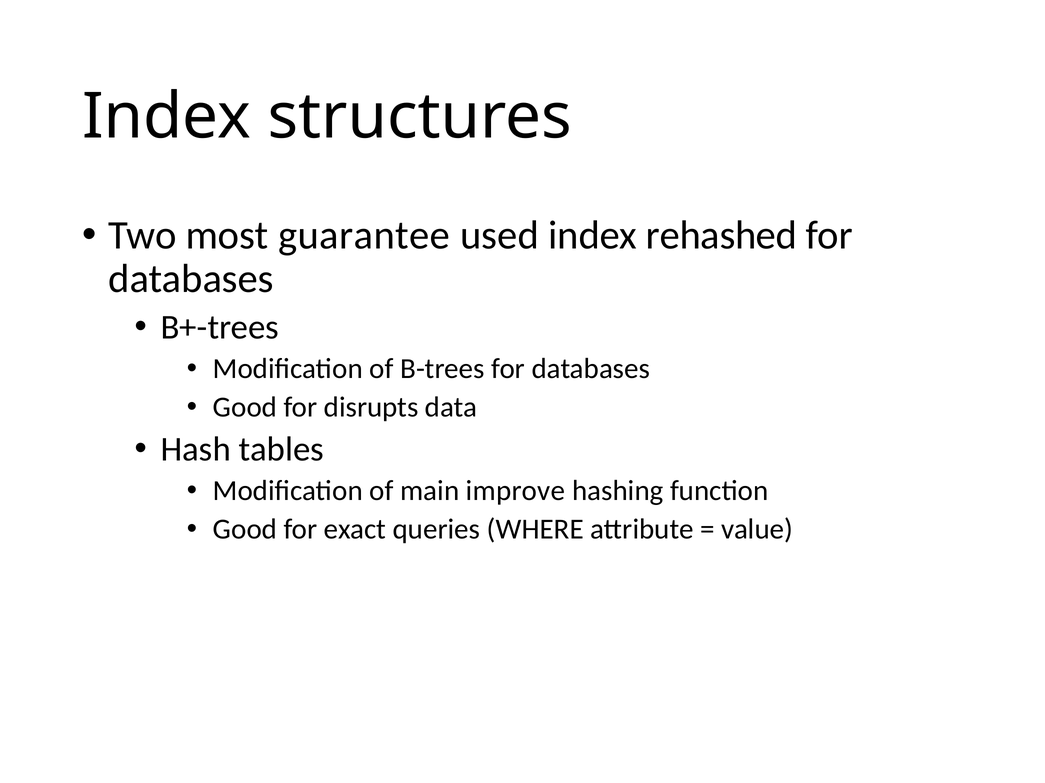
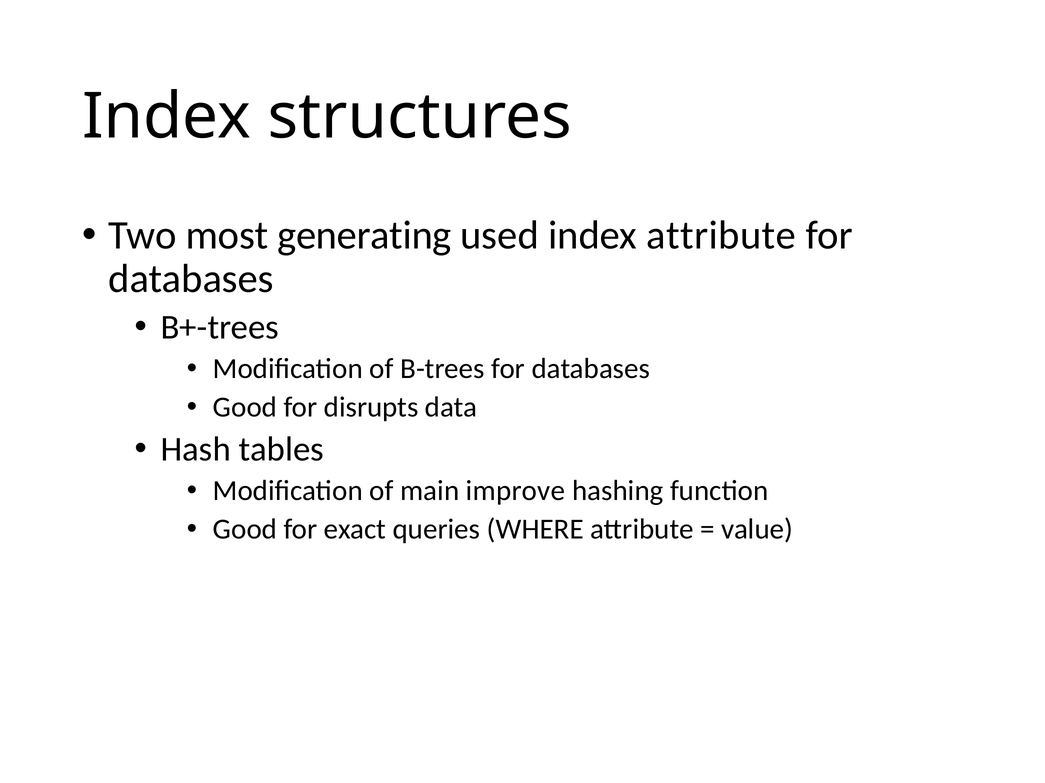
guarantee: guarantee -> generating (365, 235)
index rehashed: rehashed -> attribute (721, 235)
